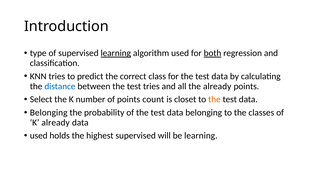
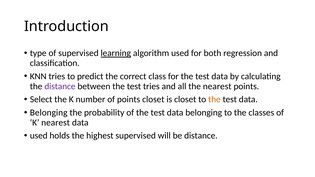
both underline: present -> none (213, 53)
distance colour: blue -> purple (60, 86)
the already: already -> nearest (217, 86)
points count: count -> closet (153, 100)
K already: already -> nearest (56, 123)
be learning: learning -> distance (201, 136)
